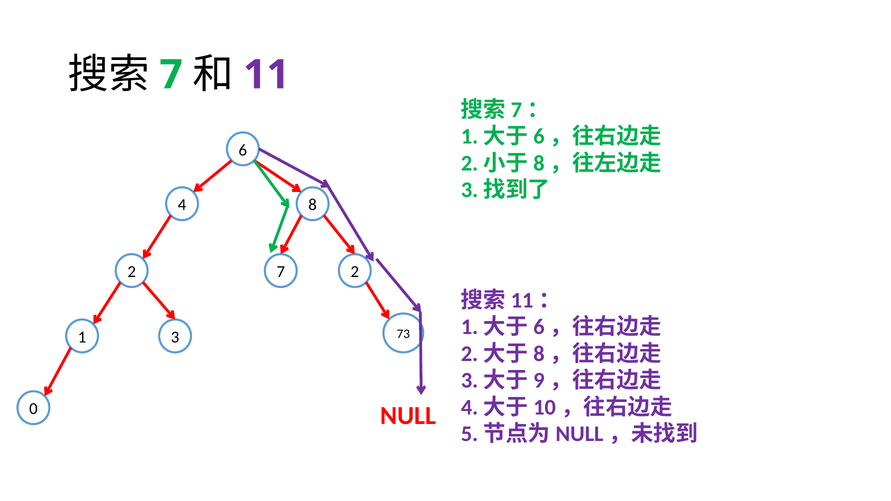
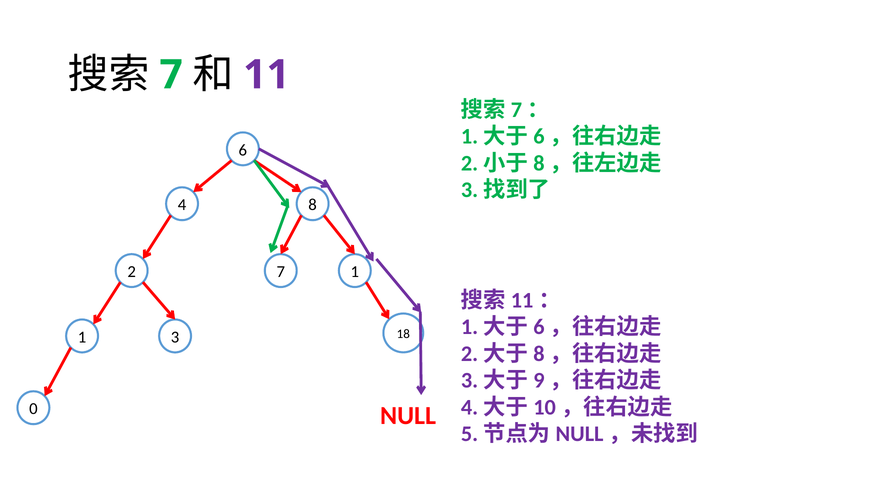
7 2: 2 -> 1 (355, 272)
73: 73 -> 18 (403, 334)
